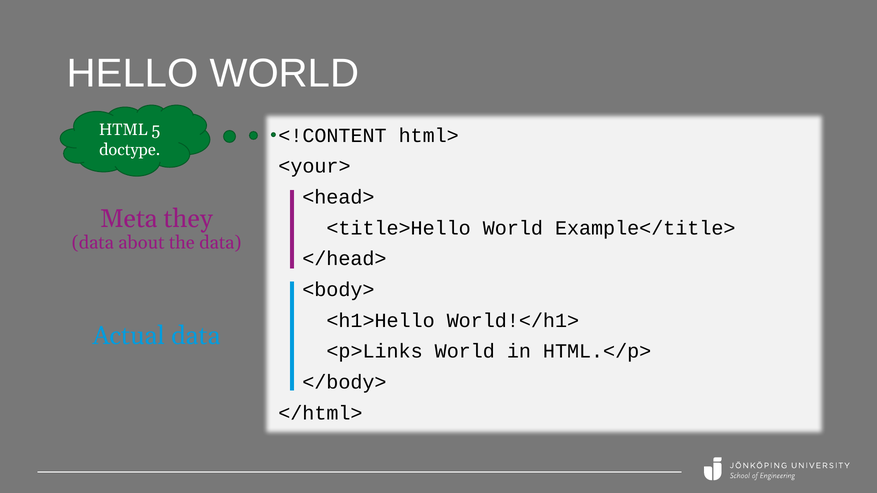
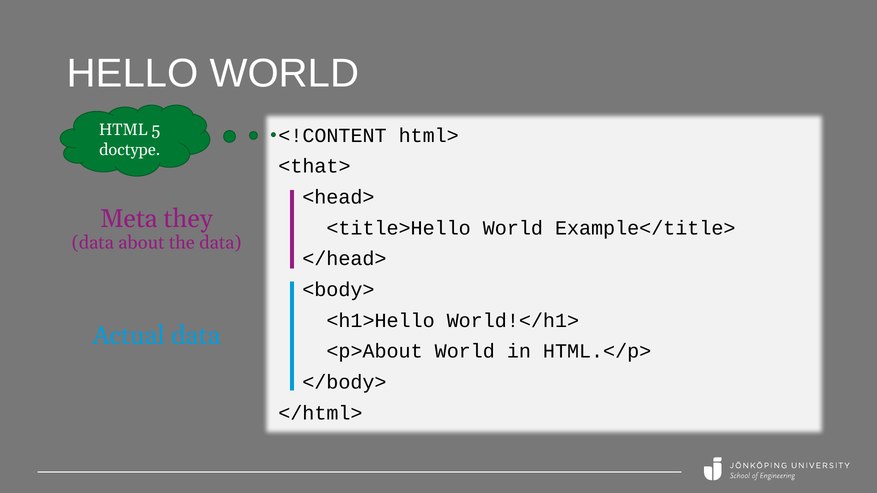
<your>: <your> -> <that> (314, 166)
<p>Links: <p>Links -> <p>About (375, 352)
